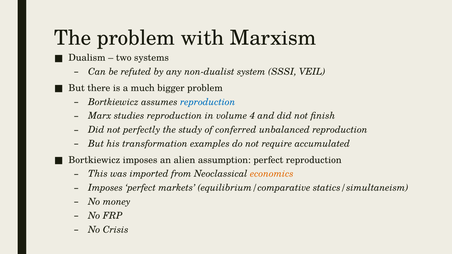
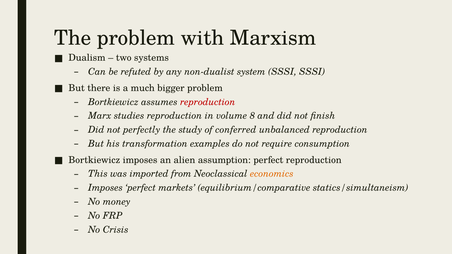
SSSI VEIL: VEIL -> SSSI (312, 72)
reproduction colour: blue -> red (208, 102)
4: 4 -> 8 (252, 116)
accumulated: accumulated -> consumption (322, 144)
